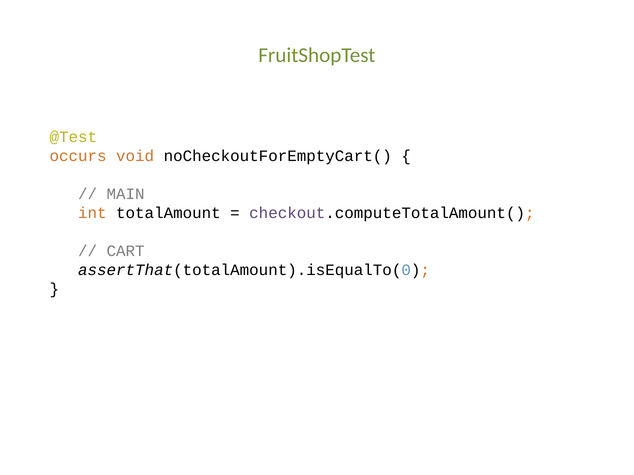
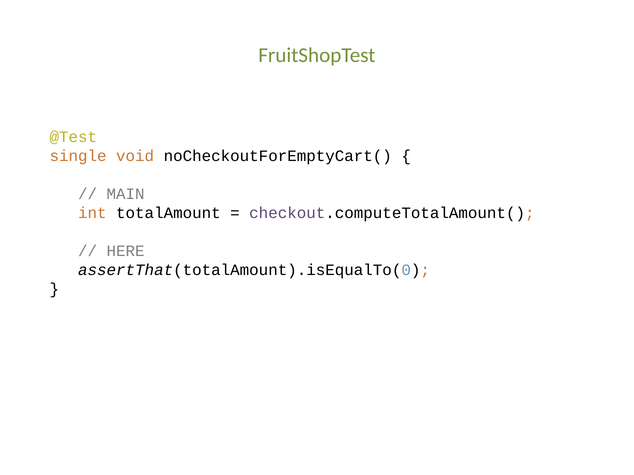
occurs: occurs -> single (78, 156)
CART: CART -> HERE (126, 251)
